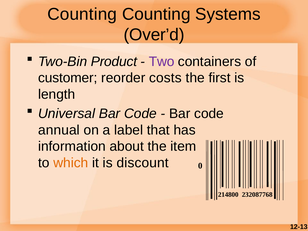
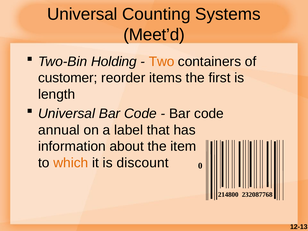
Counting: Counting -> Universal (82, 14)
Over’d: Over’d -> Meet’d (154, 35)
Product: Product -> Holding (114, 62)
Two colour: purple -> orange (162, 62)
costs: costs -> items (166, 78)
